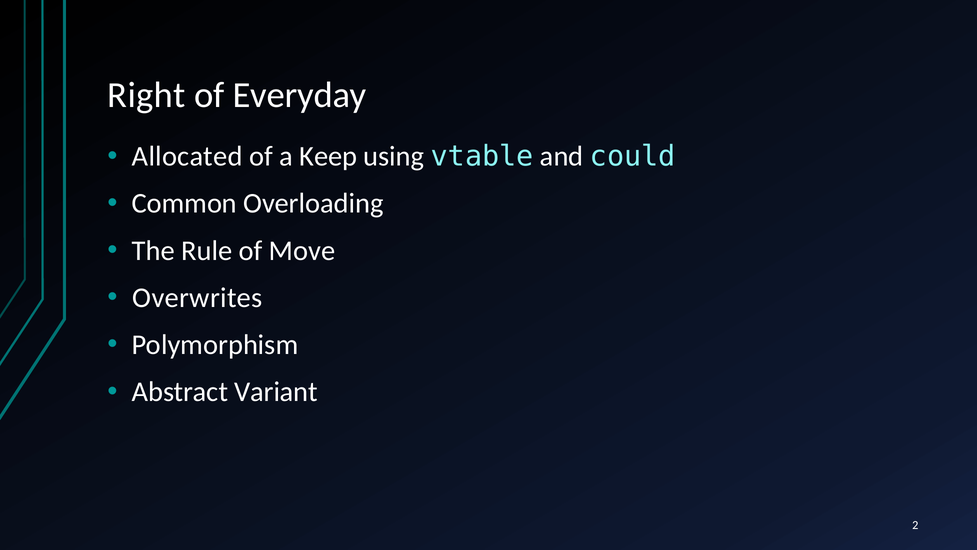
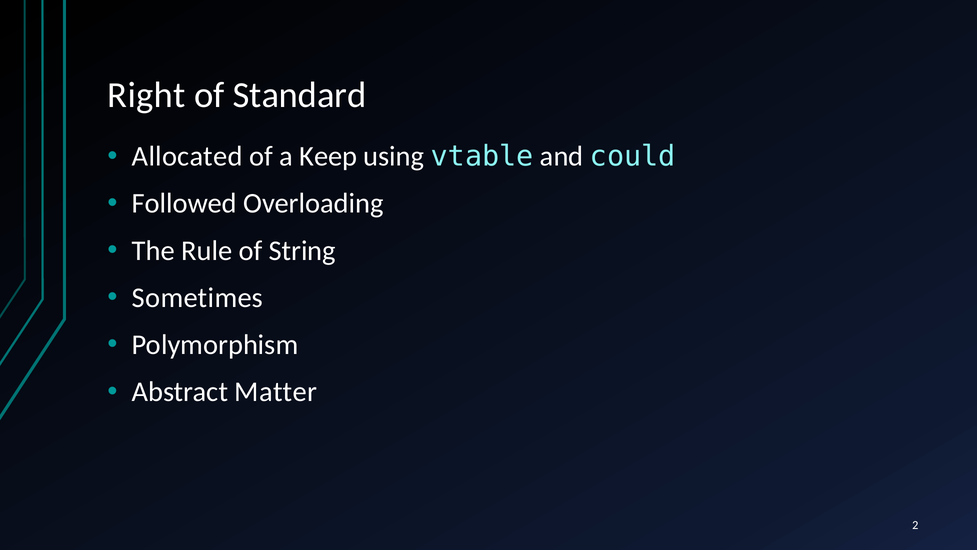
Everyday: Everyday -> Standard (300, 95)
Common: Common -> Followed (184, 203)
Move: Move -> String (302, 250)
Overwrites: Overwrites -> Sometimes (198, 297)
Variant: Variant -> Matter (276, 391)
